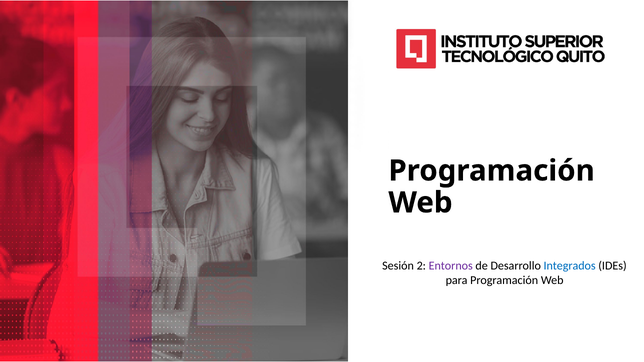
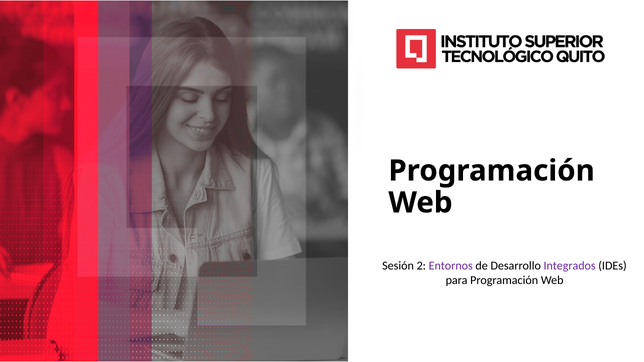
Integrados colour: blue -> purple (570, 266)
